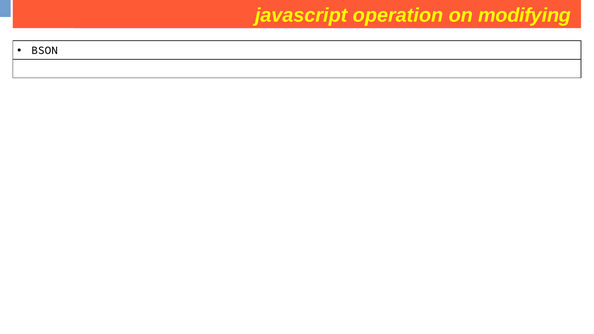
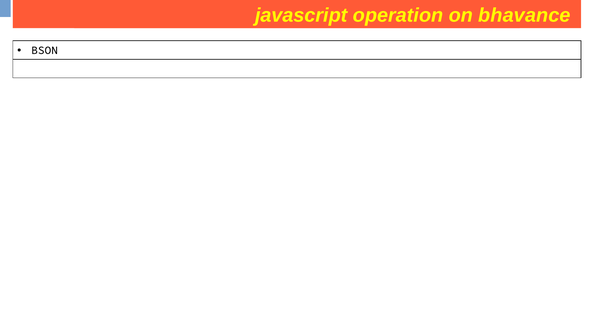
modifying: modifying -> bhavance (524, 15)
